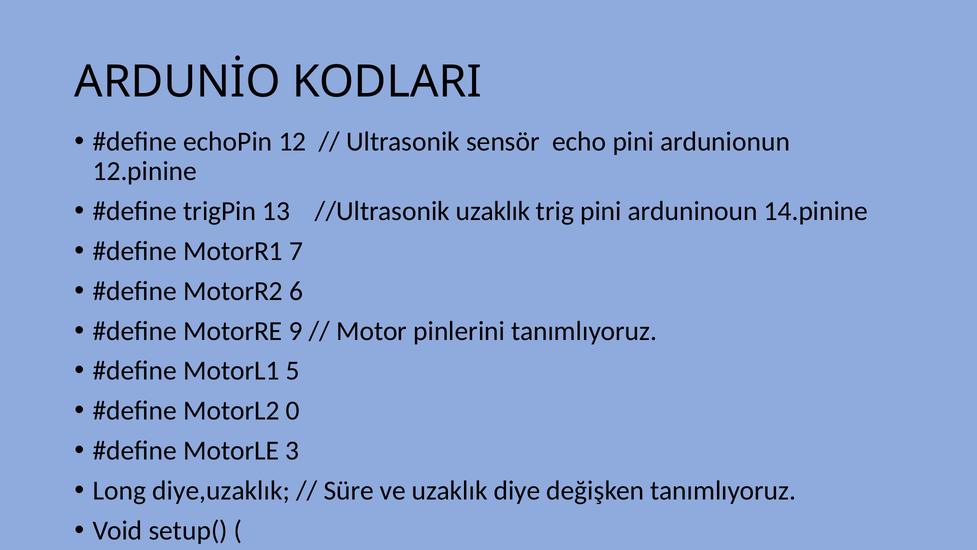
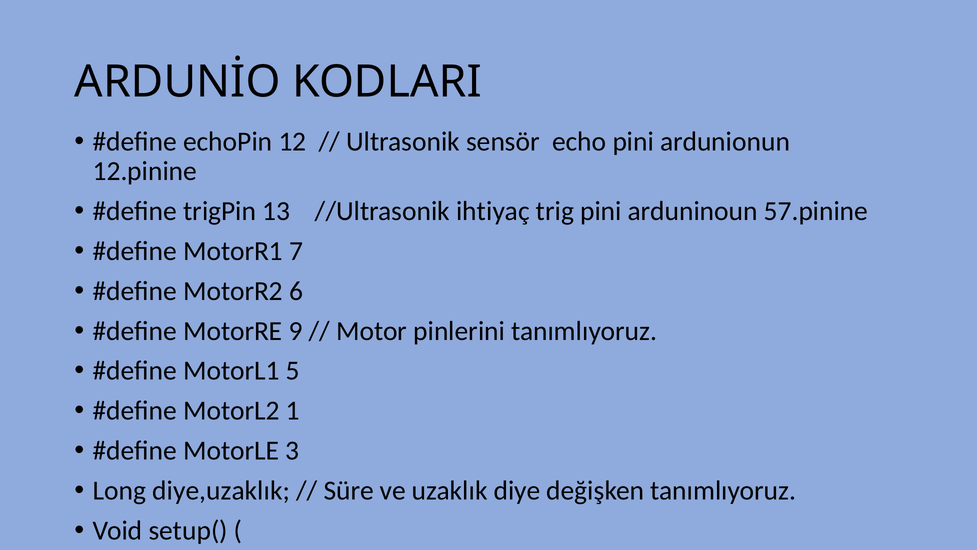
//Ultrasonik uzaklık: uzaklık -> ihtiyaç (493, 211)
14.pinine: 14.pinine -> 57.pinine (816, 211)
0: 0 -> 1 (293, 410)
